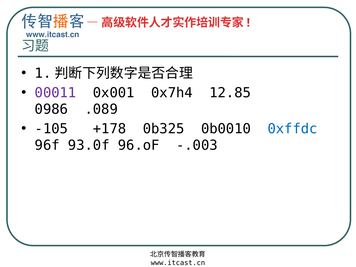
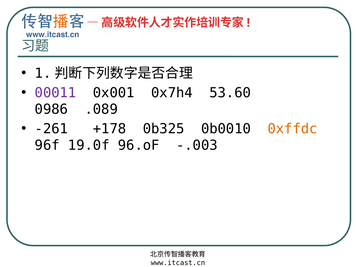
12.85: 12.85 -> 53.60 (230, 93)
-105: -105 -> -261 (51, 129)
0xffdc colour: blue -> orange (293, 129)
93.0f: 93.0f -> 19.0f (89, 145)
